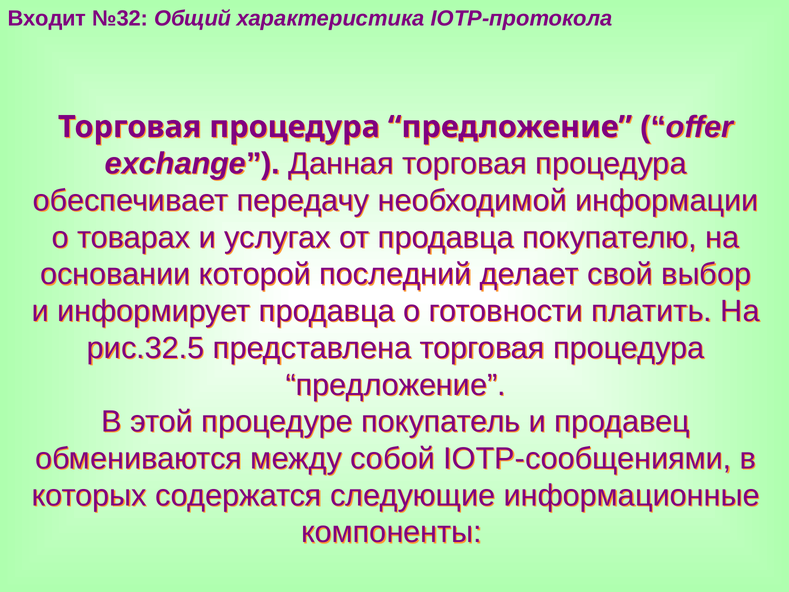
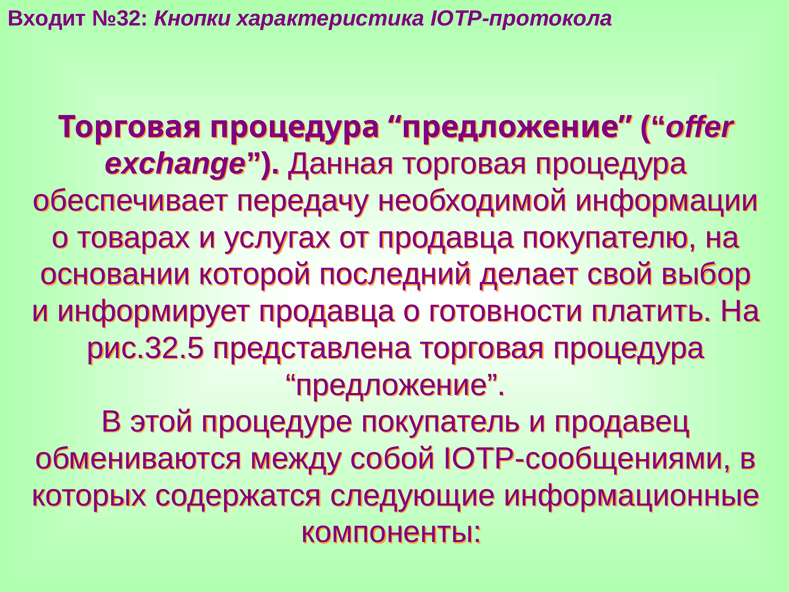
Общий: Общий -> Кнопки (193, 19)
